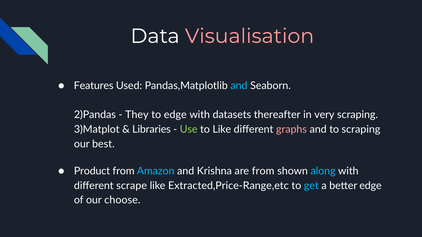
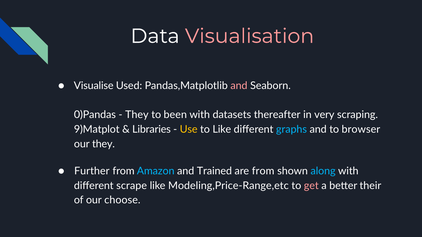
Features: Features -> Visualise (94, 86)
and colour: light blue -> pink (239, 86)
2)Pandas: 2)Pandas -> 0)Pandas (95, 115)
to edge: edge -> been (175, 115)
3)Matplot: 3)Matplot -> 9)Matplot (97, 130)
Use colour: light green -> yellow (189, 130)
graphs colour: pink -> light blue (291, 130)
to scraping: scraping -> browser (361, 130)
our best: best -> they (103, 144)
Product: Product -> Further (92, 171)
Krishna: Krishna -> Trained (214, 171)
Extracted,Price-Range,etc: Extracted,Price-Range,etc -> Modeling,Price-Range,etc (228, 186)
get colour: light blue -> pink (311, 186)
better edge: edge -> their (370, 186)
